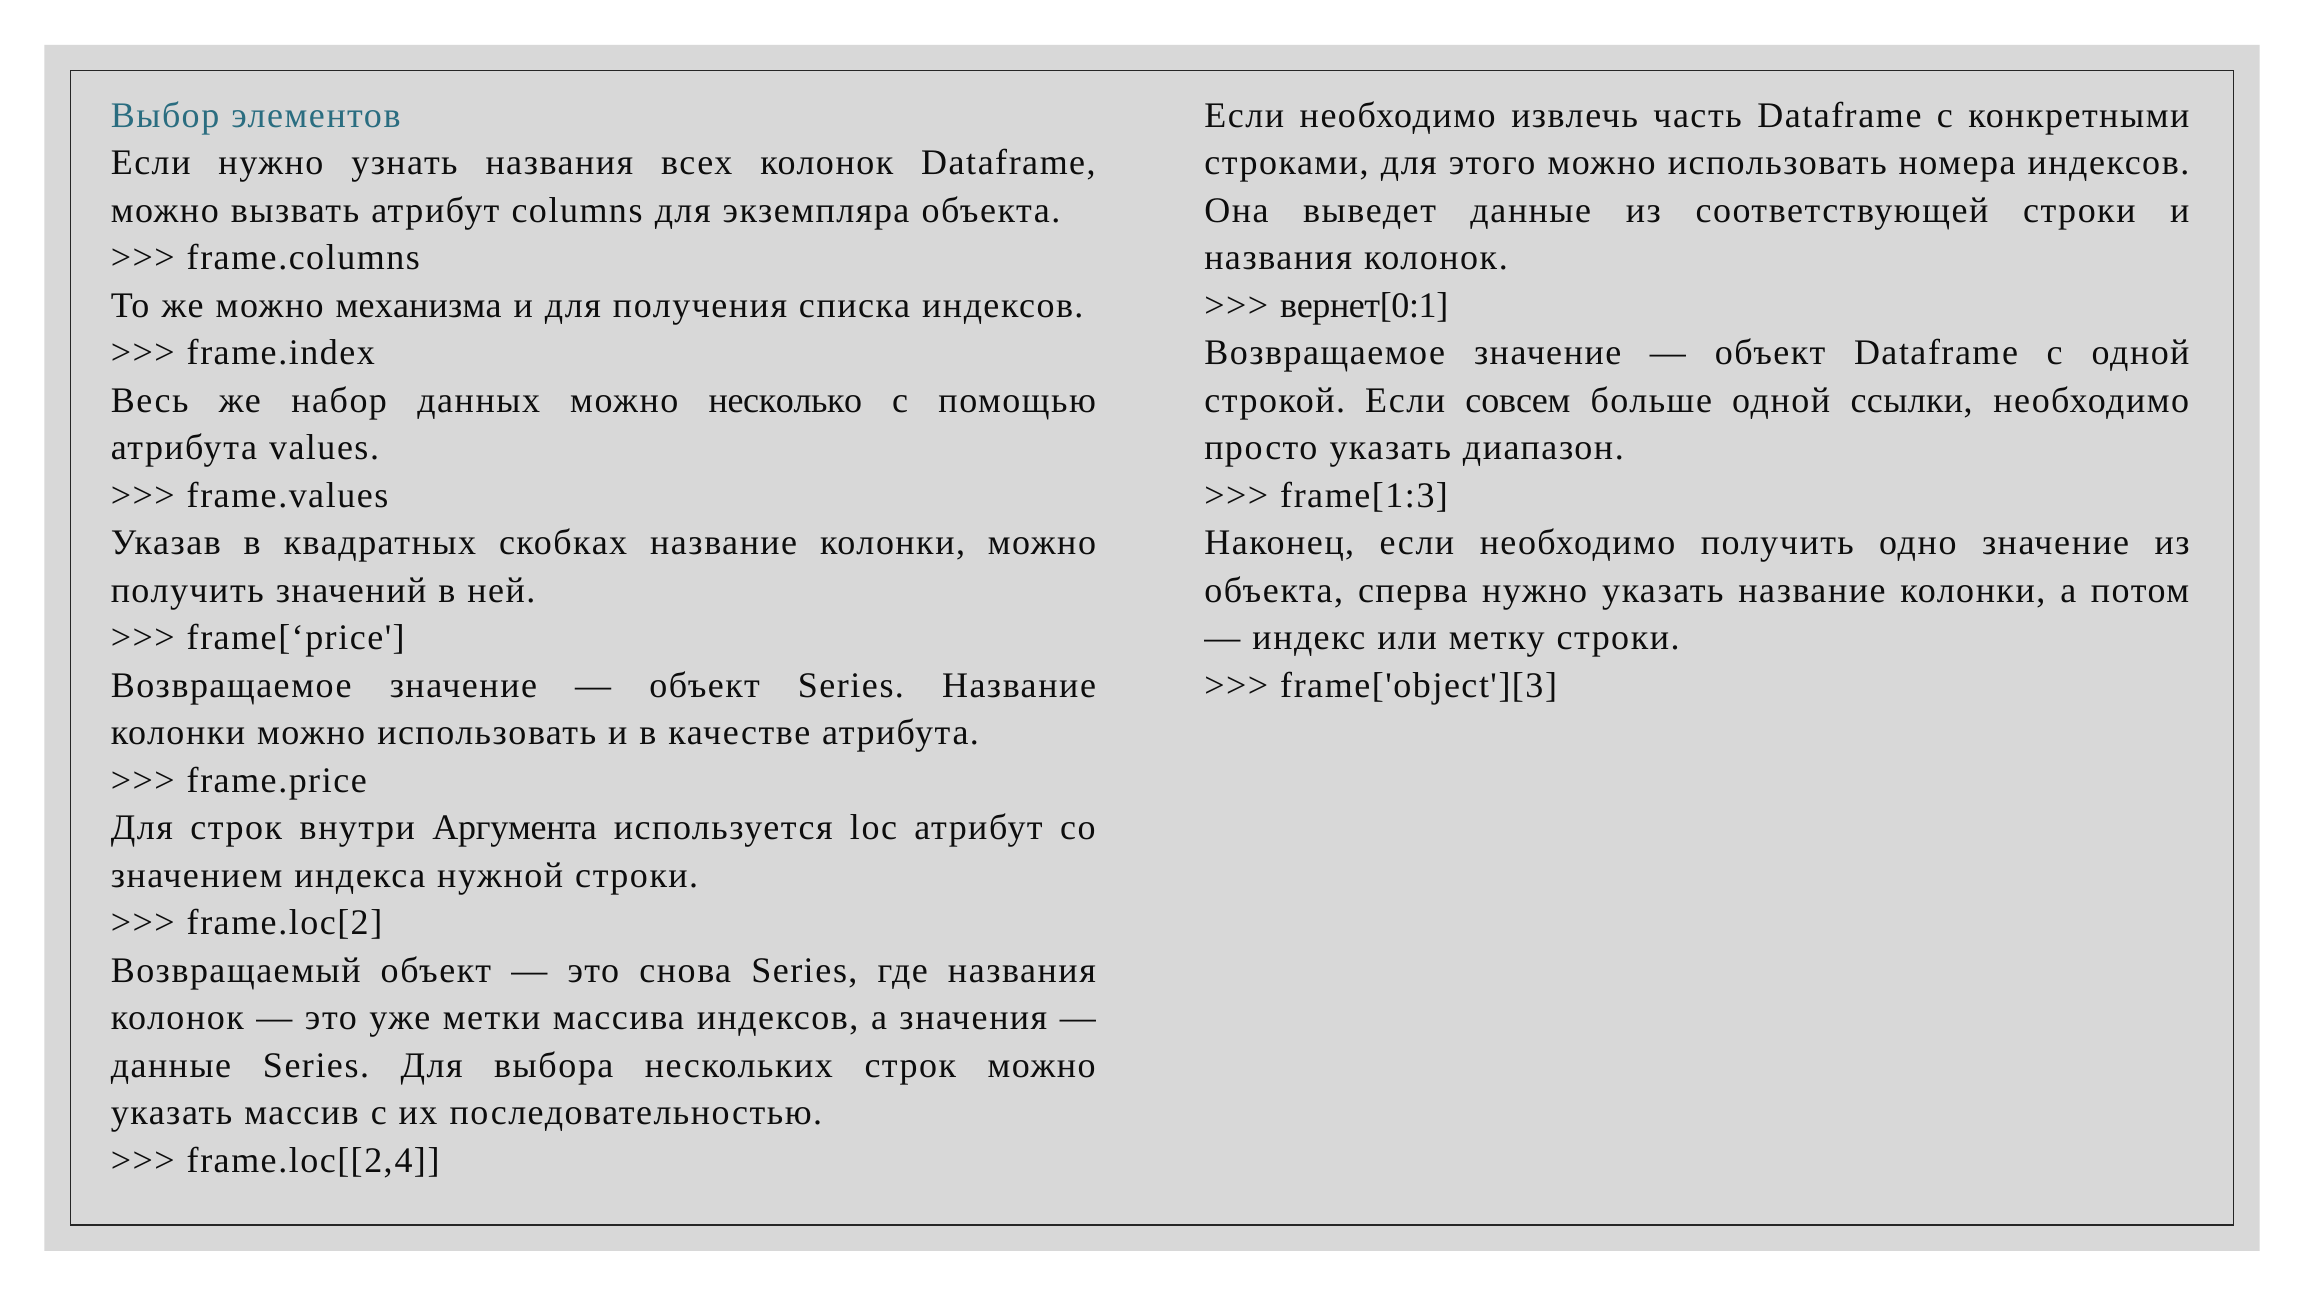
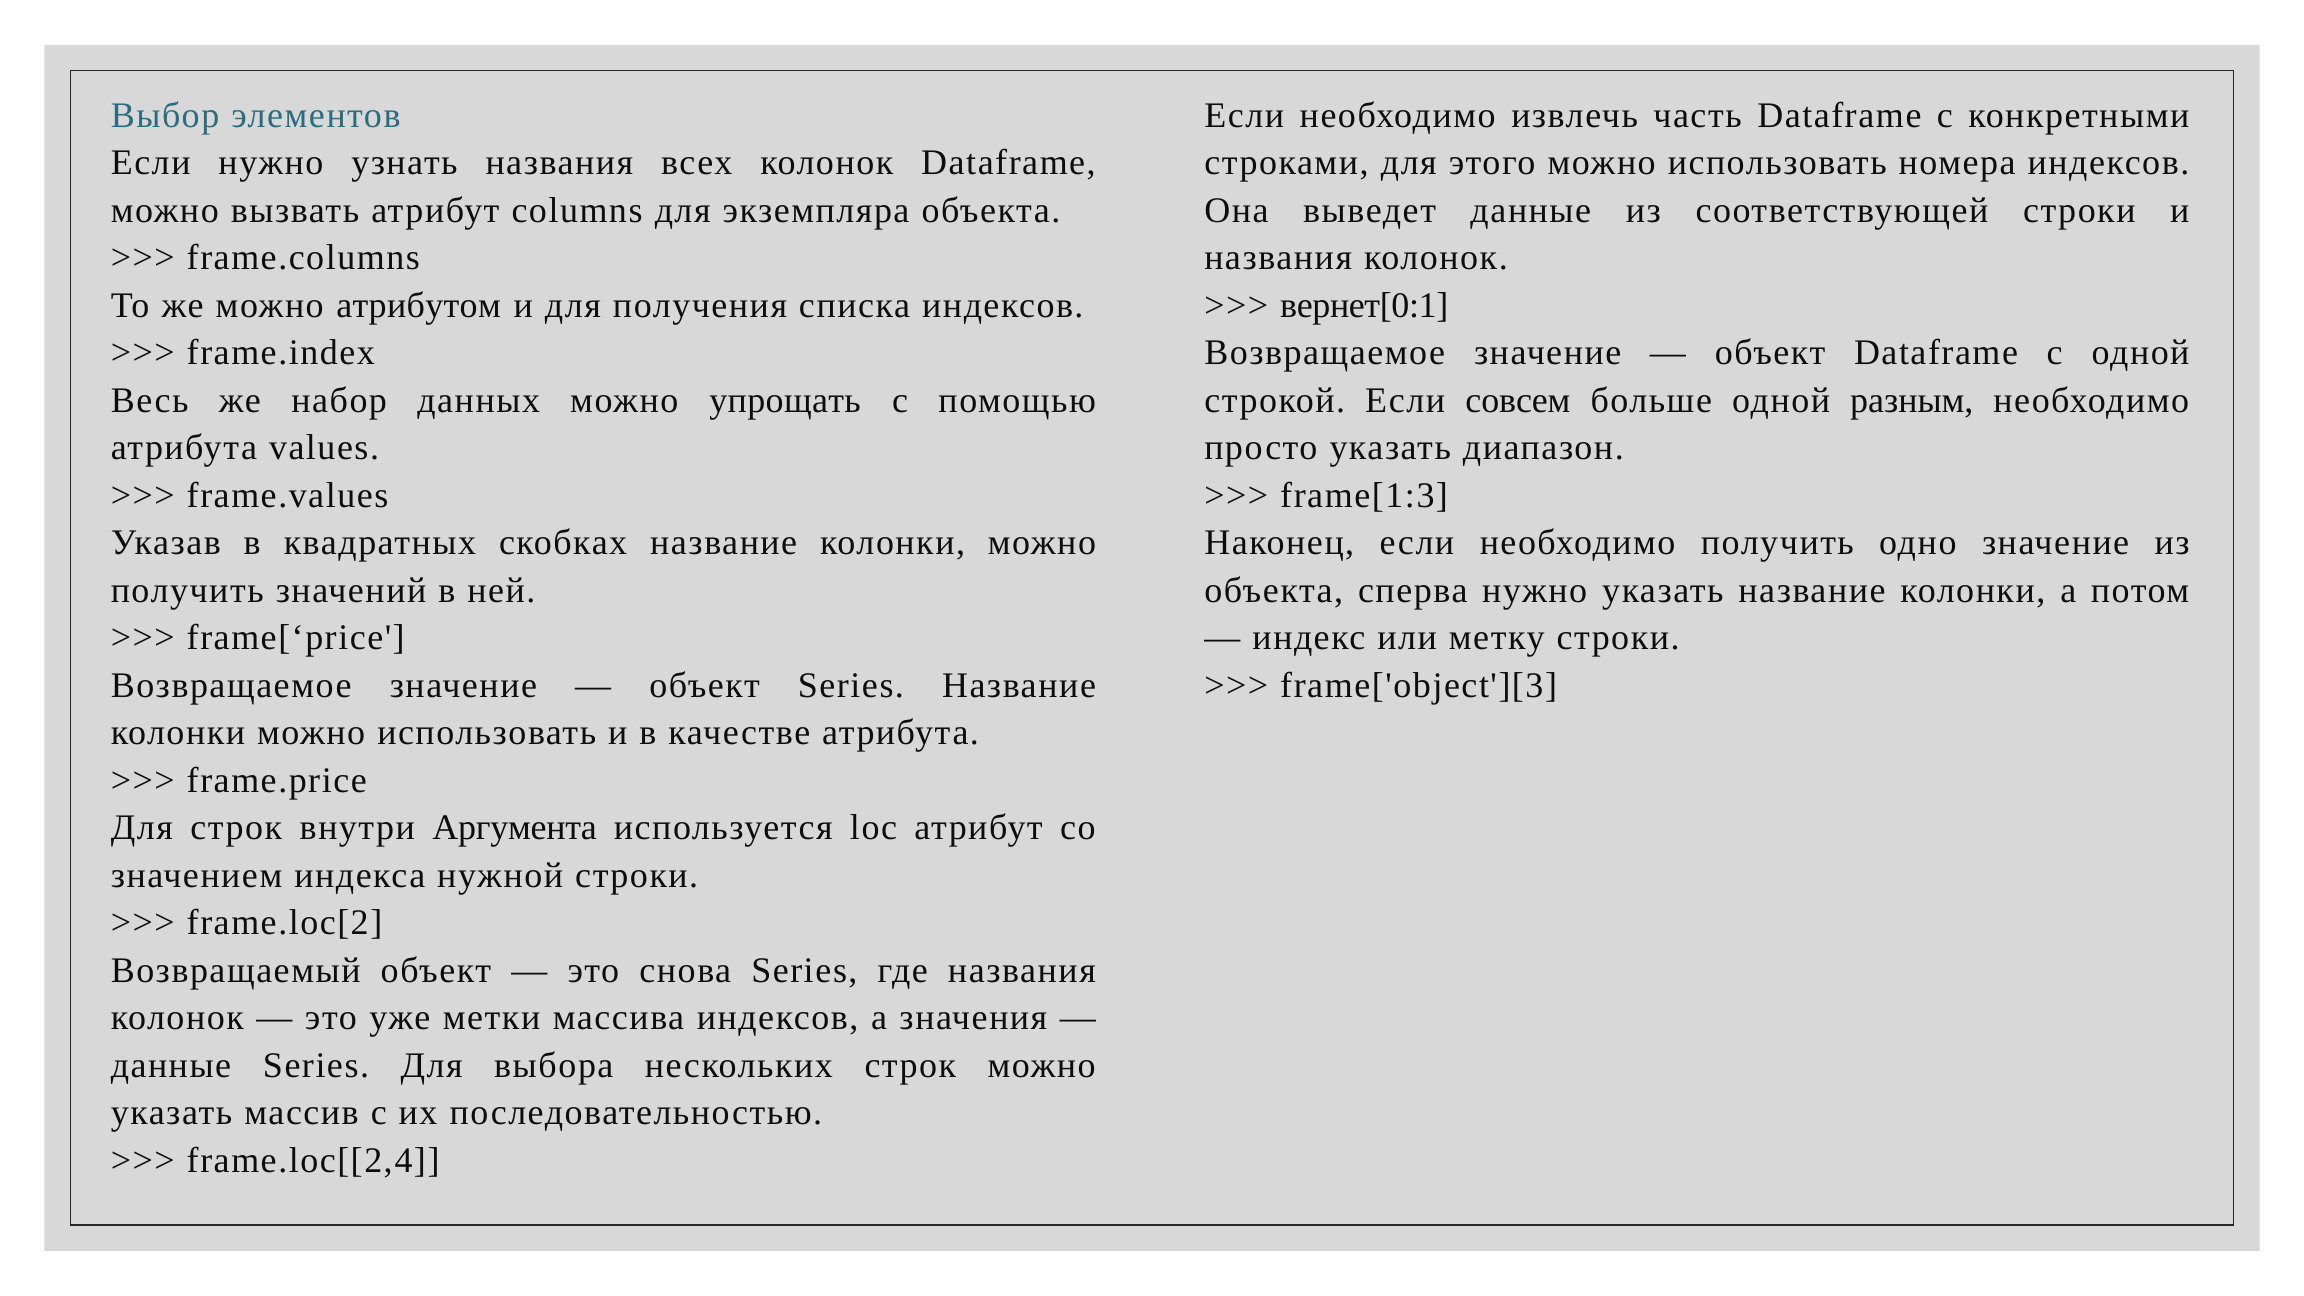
механизма: механизма -> атрибутом (419, 306)
несколько: несколько -> упрощать (785, 401)
ссылки: ссылки -> разным (1912, 401)
